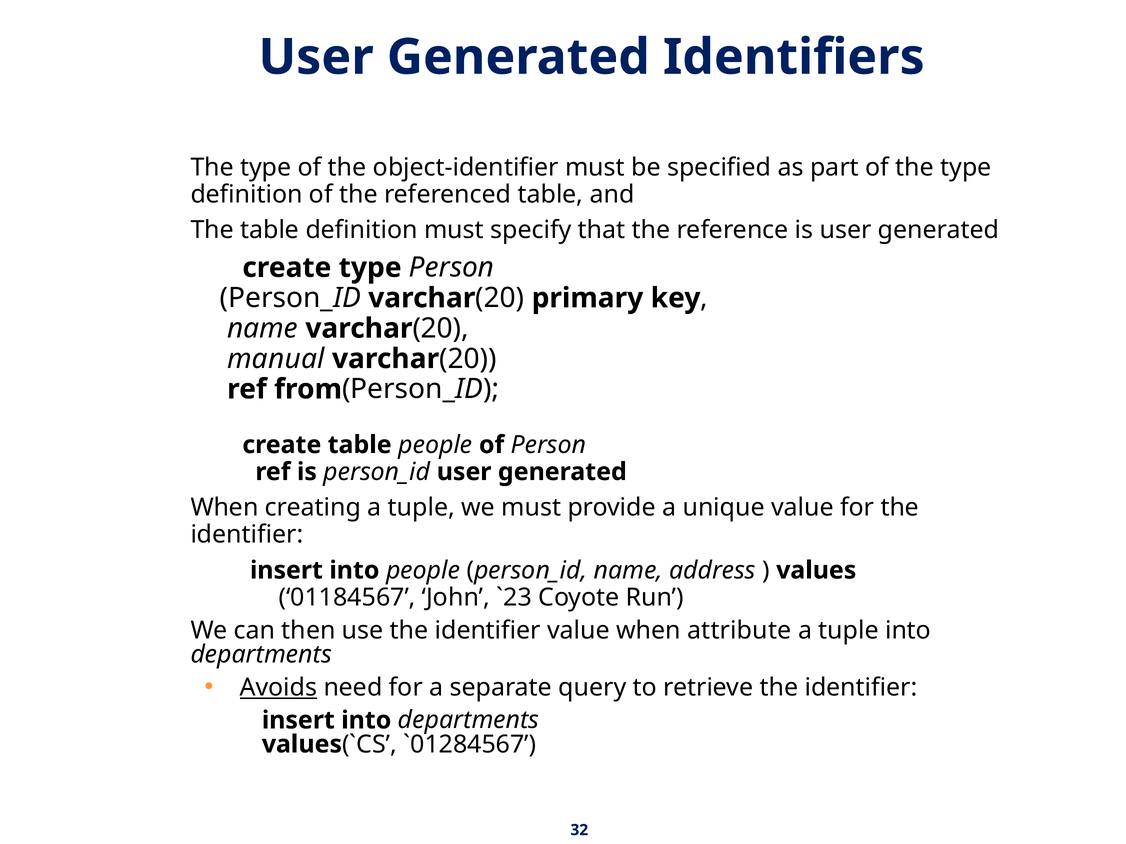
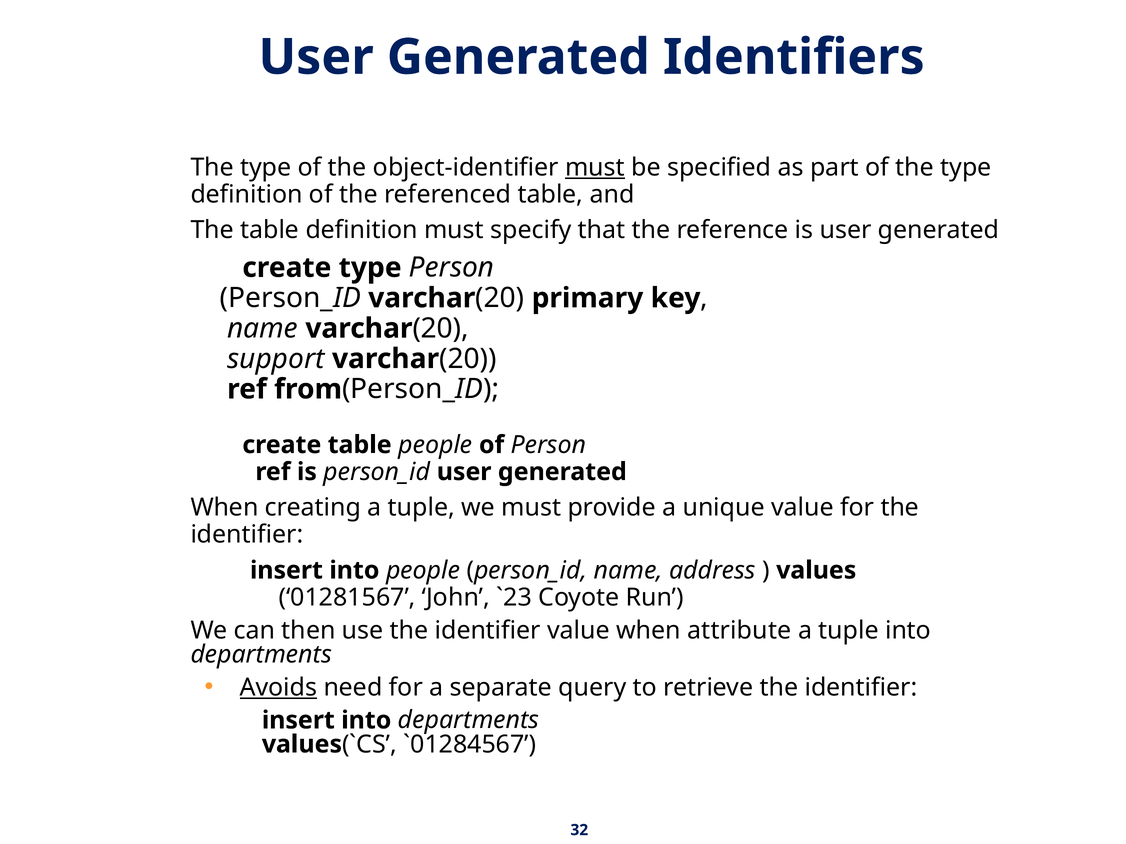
must underline: none -> present (595, 168)
manual: manual -> support (276, 359)
01184567: 01184567 -> 01281567 (347, 598)
